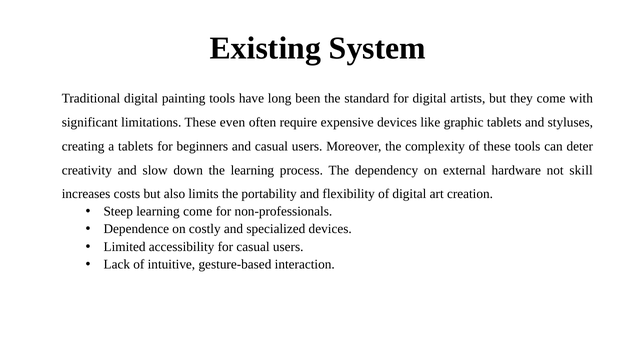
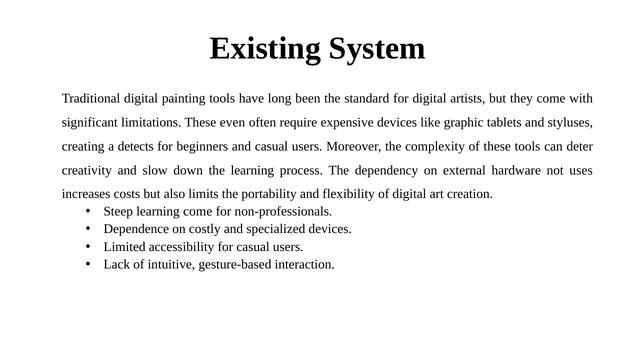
a tablets: tablets -> detects (136, 146)
skill: skill -> uses (581, 170)
